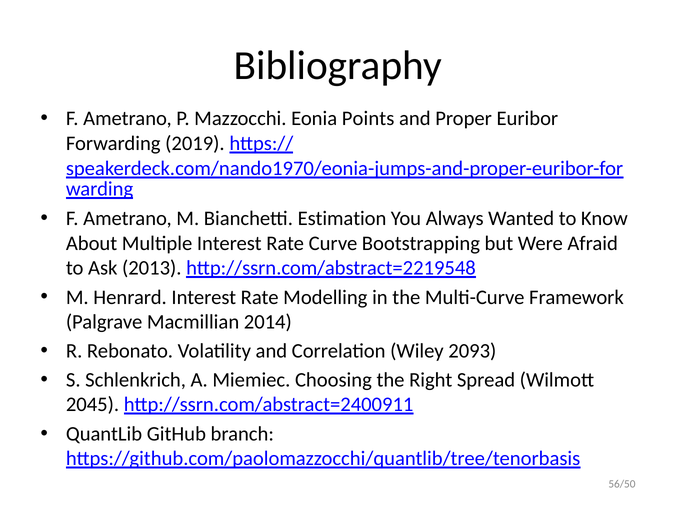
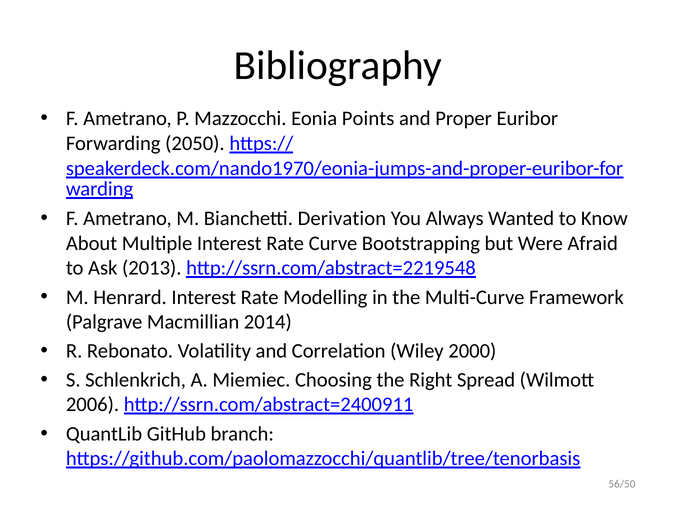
2019: 2019 -> 2050 (195, 143)
Estimation: Estimation -> Derivation (342, 218)
2093: 2093 -> 2000 (472, 351)
2045: 2045 -> 2006 (93, 405)
